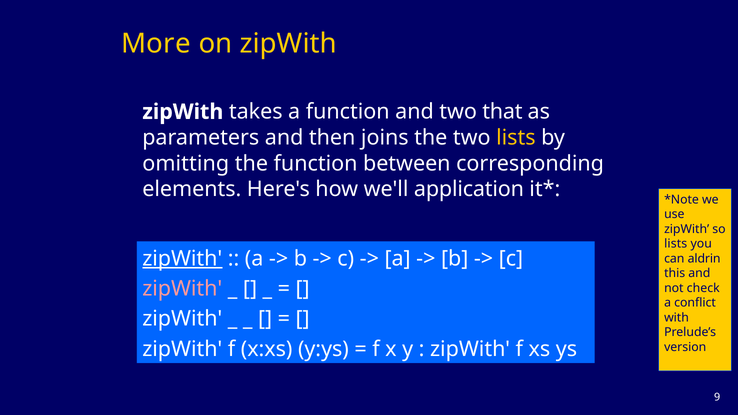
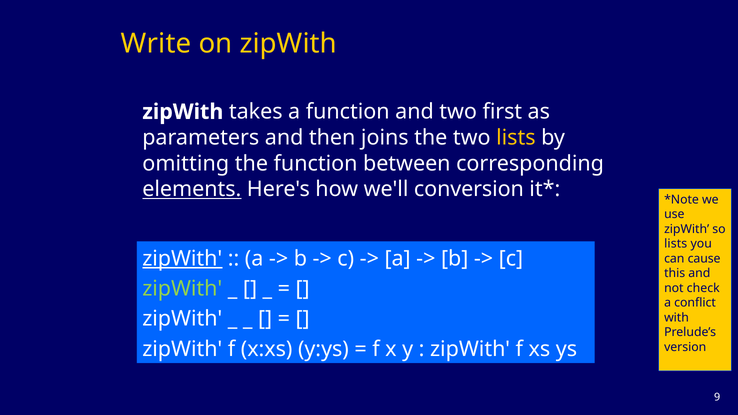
More: More -> Write (156, 44)
that: that -> first (502, 112)
elements underline: none -> present (192, 189)
application: application -> conversion (469, 189)
aldrin: aldrin -> cause (704, 259)
zipWith colour: pink -> light green (182, 289)
